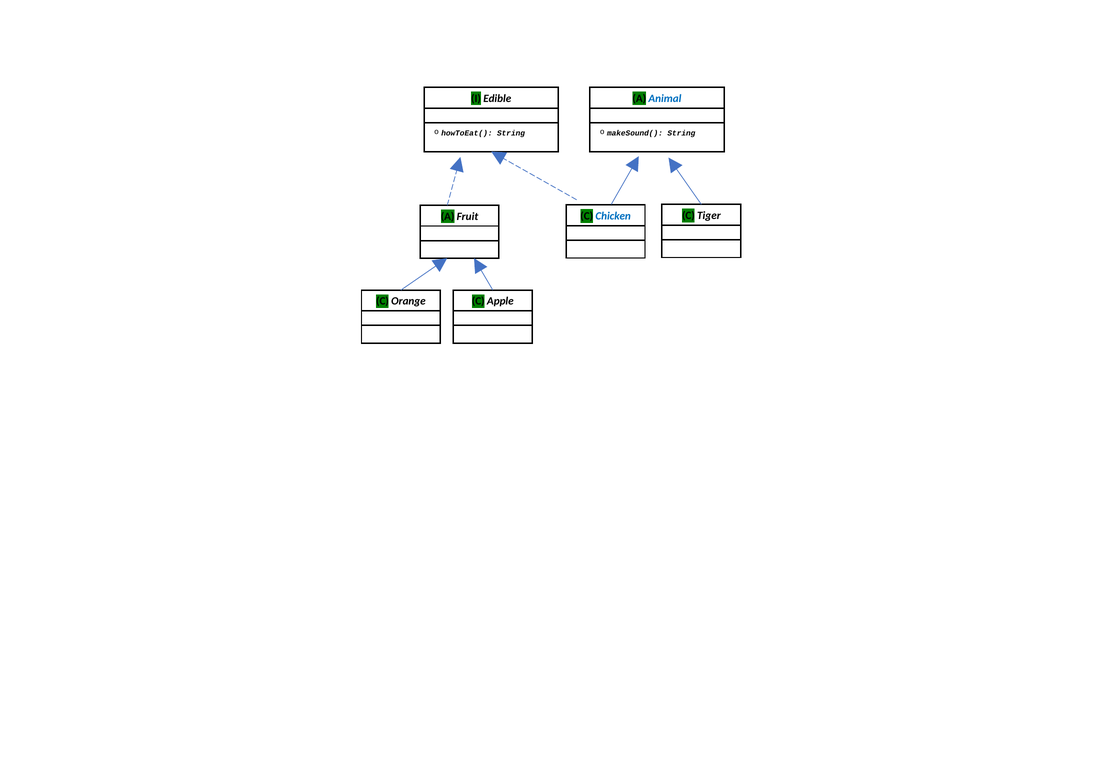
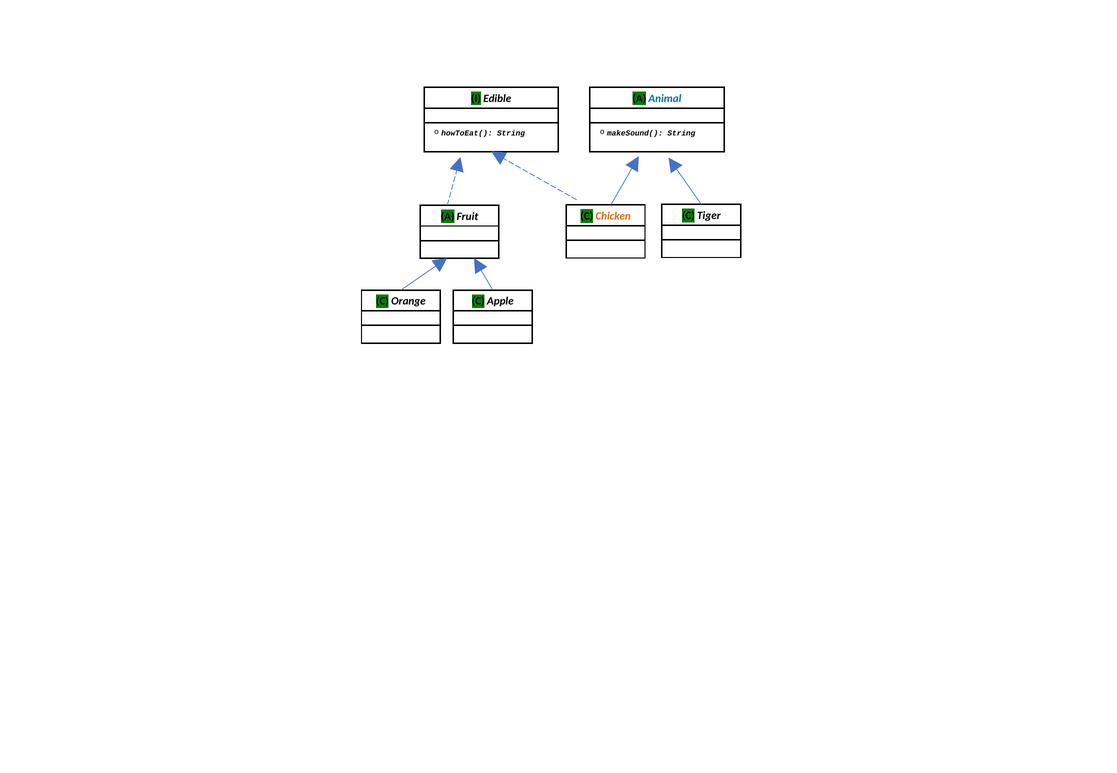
Chicken colour: blue -> orange (613, 216)
